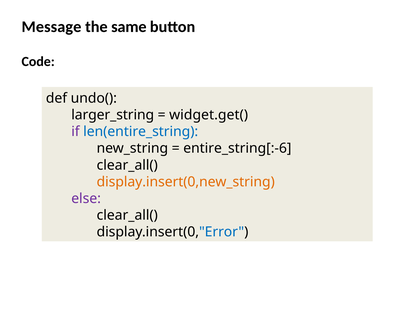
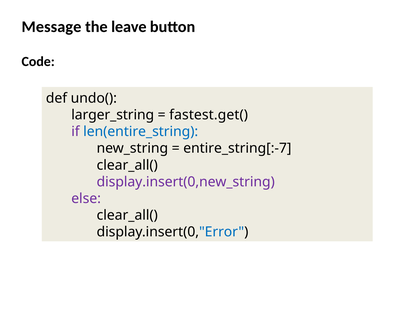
same: same -> leave (129, 27)
widget.get(: widget.get( -> fastest.get( (209, 115)
entire_string[:-6: entire_string[:-6 -> entire_string[:-7 (237, 149)
display.insert(0,new_string colour: orange -> purple (186, 182)
